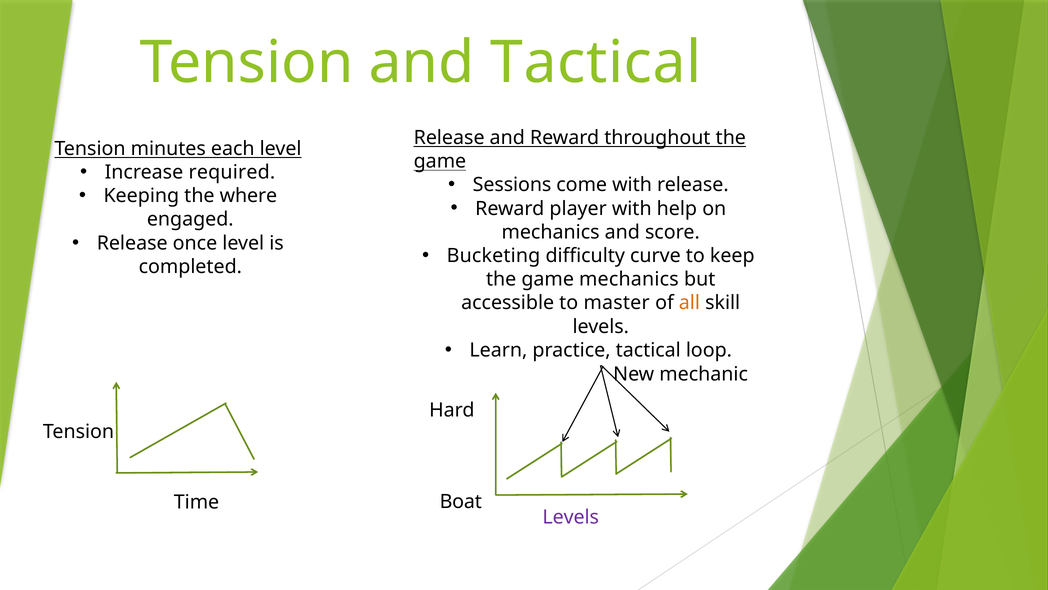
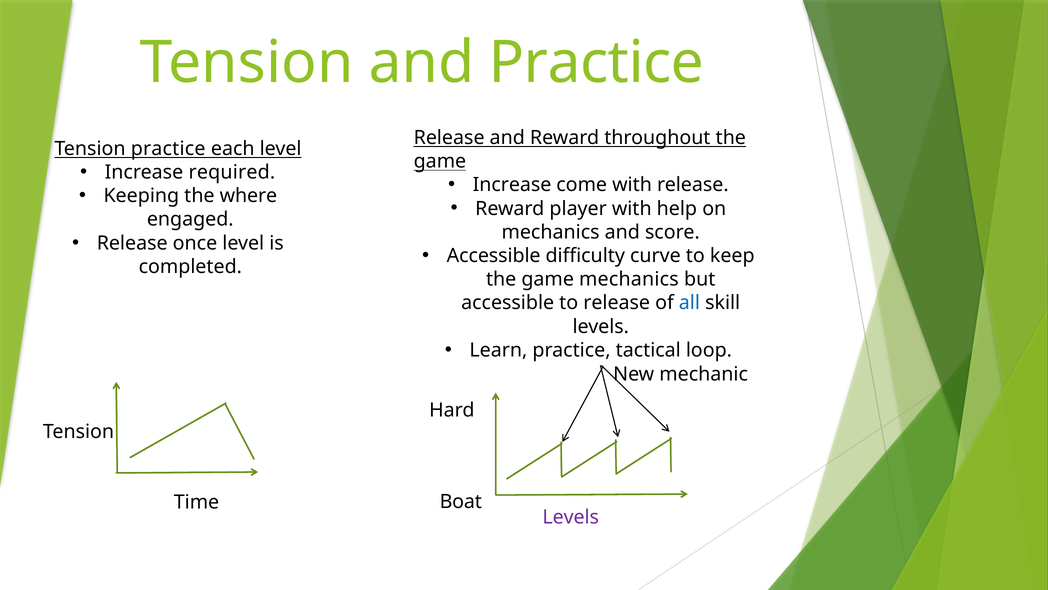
and Tactical: Tactical -> Practice (596, 63)
Tension minutes: minutes -> practice (168, 149)
Sessions: Sessions -> Increase (512, 185)
Bucketing: Bucketing -> Accessible (494, 256)
to master: master -> release (617, 303)
all colour: orange -> blue (689, 303)
